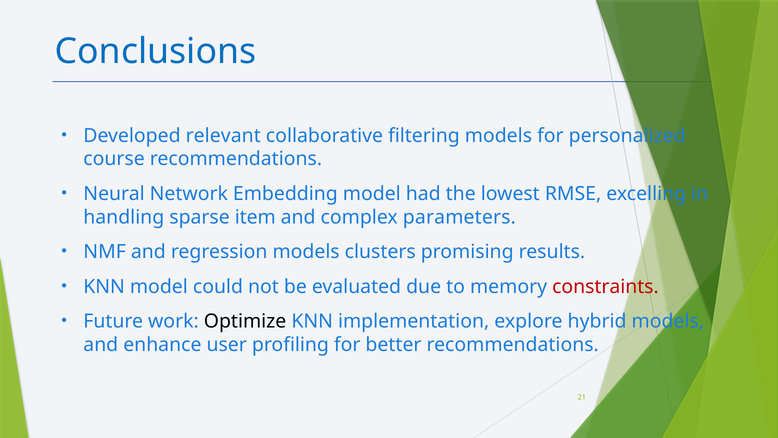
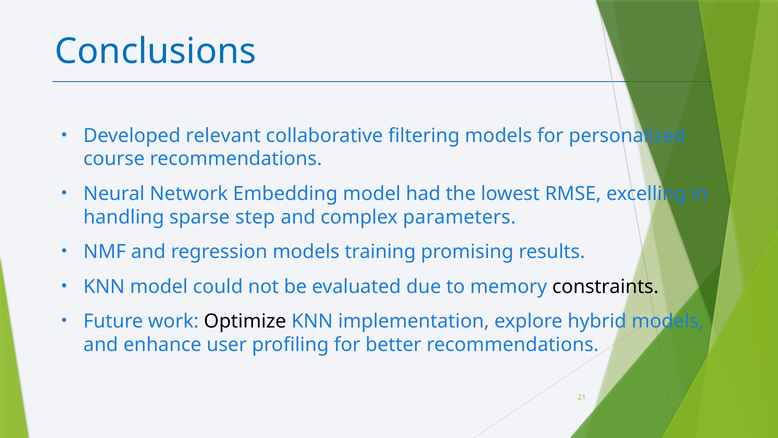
item: item -> step (255, 217)
clusters: clusters -> training (380, 252)
constraints colour: red -> black (605, 286)
